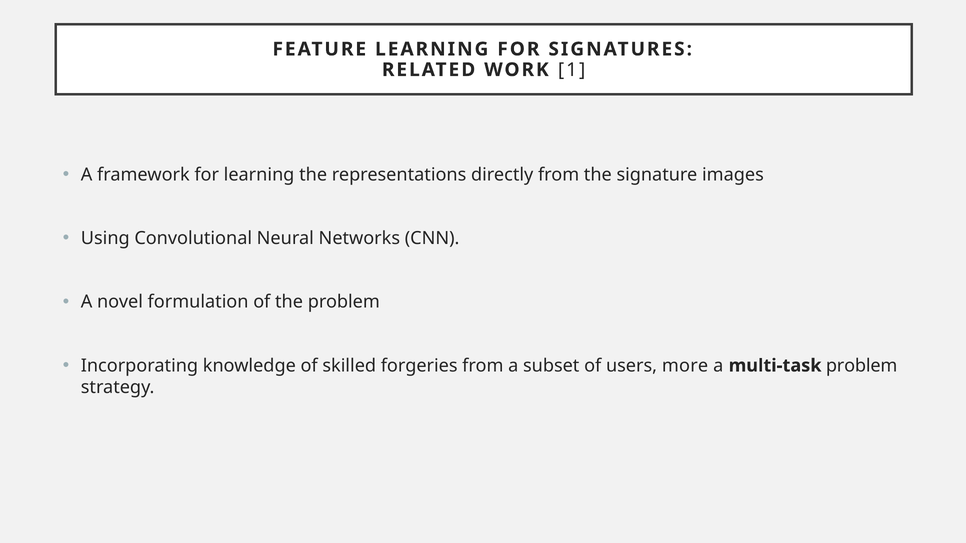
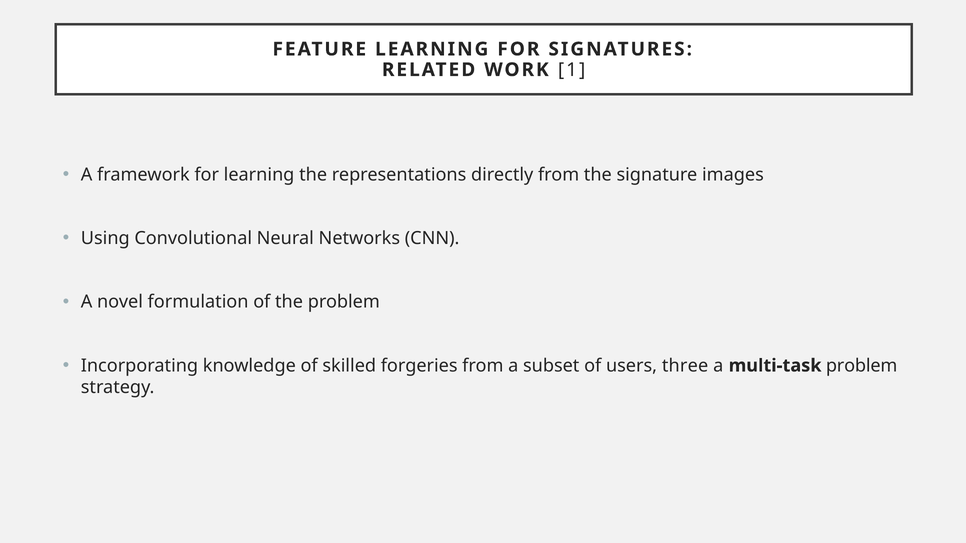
more: more -> three (685, 366)
